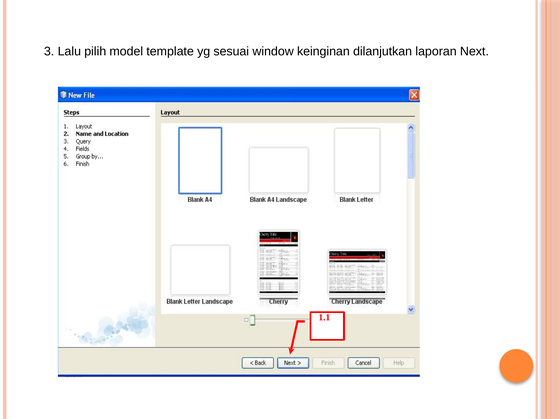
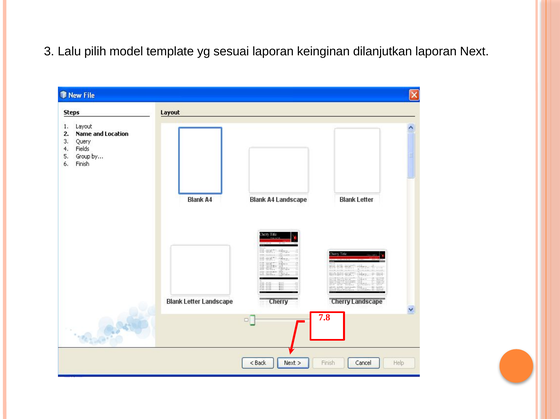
sesuai window: window -> laporan (273, 51)
1.1: 1.1 -> 7.8 (324, 318)
